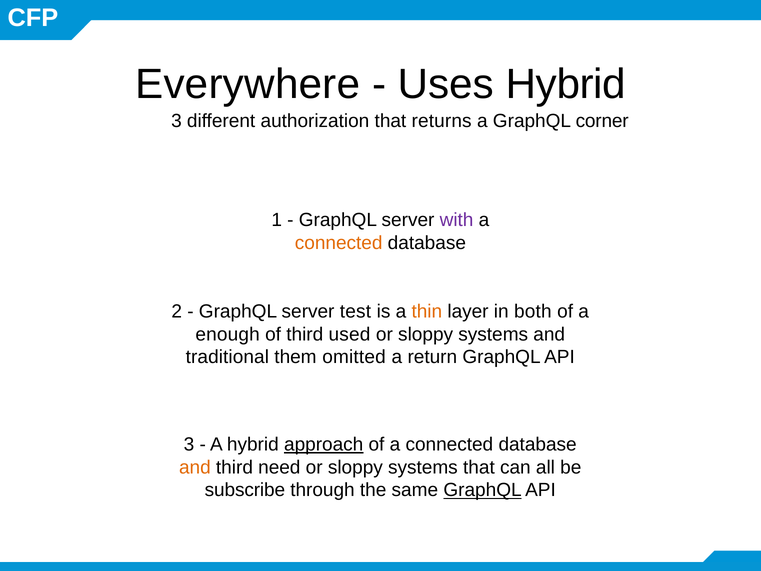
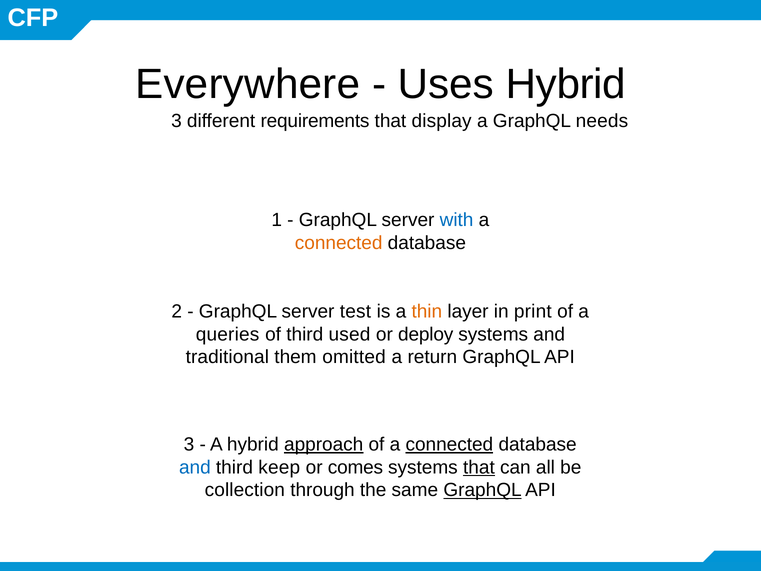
authorization: authorization -> requirements (315, 121)
returns: returns -> display (442, 121)
corner: corner -> needs (602, 121)
with colour: purple -> blue (457, 220)
both: both -> print (533, 311)
enough: enough -> queries (228, 334)
sloppy: sloppy -> deploy (426, 334)
connected underline: none -> present (449, 444)
and colour: orange -> blue (195, 467)
need: need -> keep (279, 467)
sloppy: sloppy -> comes (355, 467)
that underline: none -> present (479, 467)
subscribe: subscribe -> collection (245, 490)
